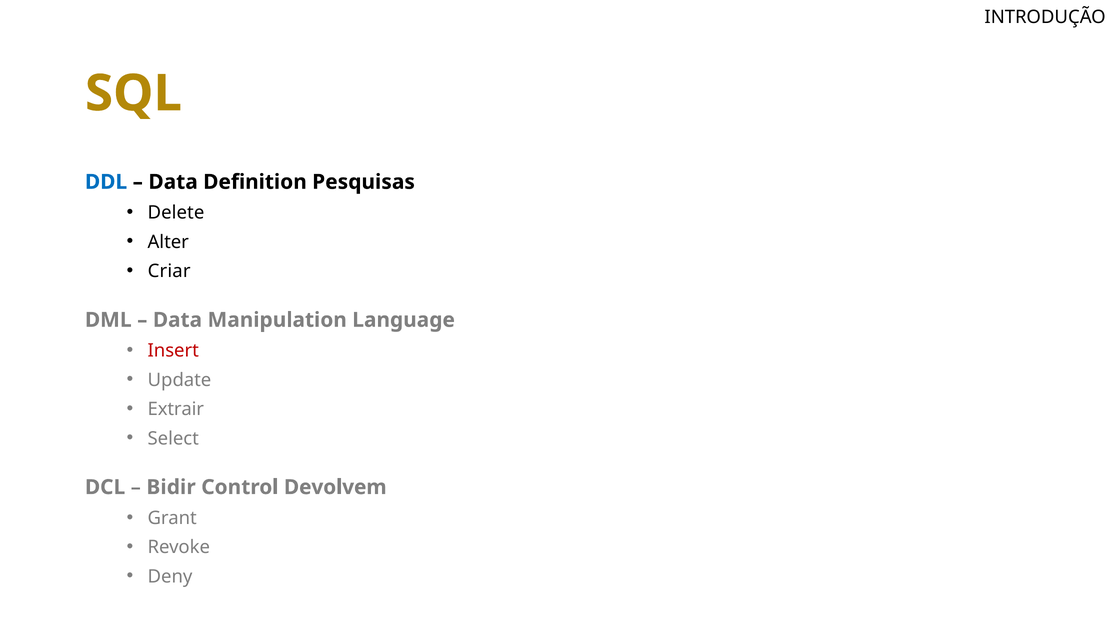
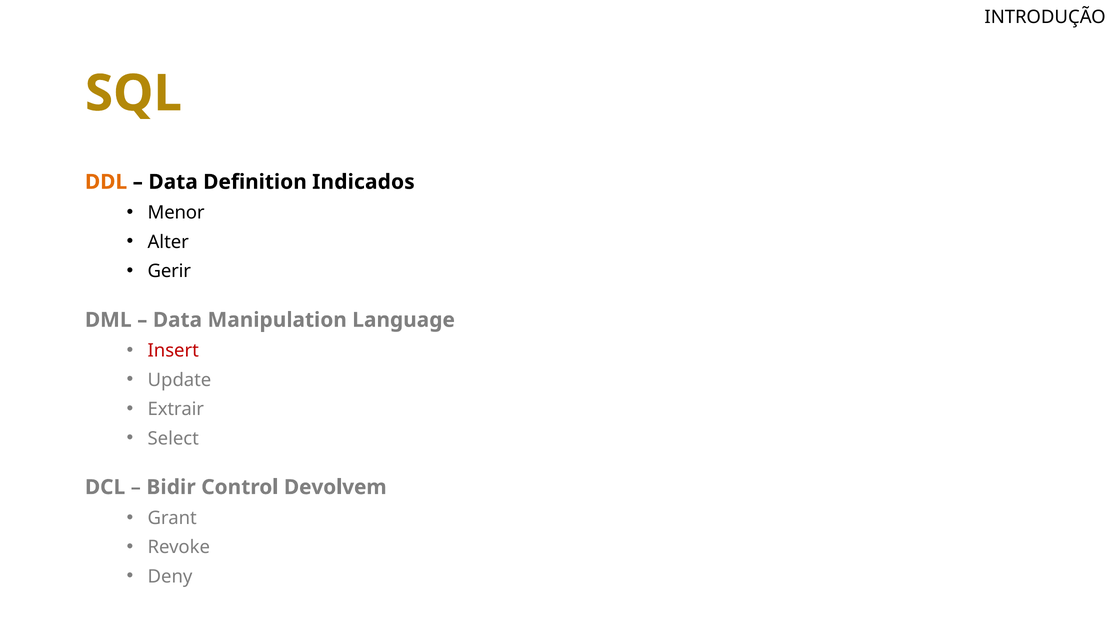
DDL colour: blue -> orange (106, 182)
Pesquisas: Pesquisas -> Indicados (363, 182)
Delete: Delete -> Menor (176, 213)
Criar: Criar -> Gerir (169, 271)
